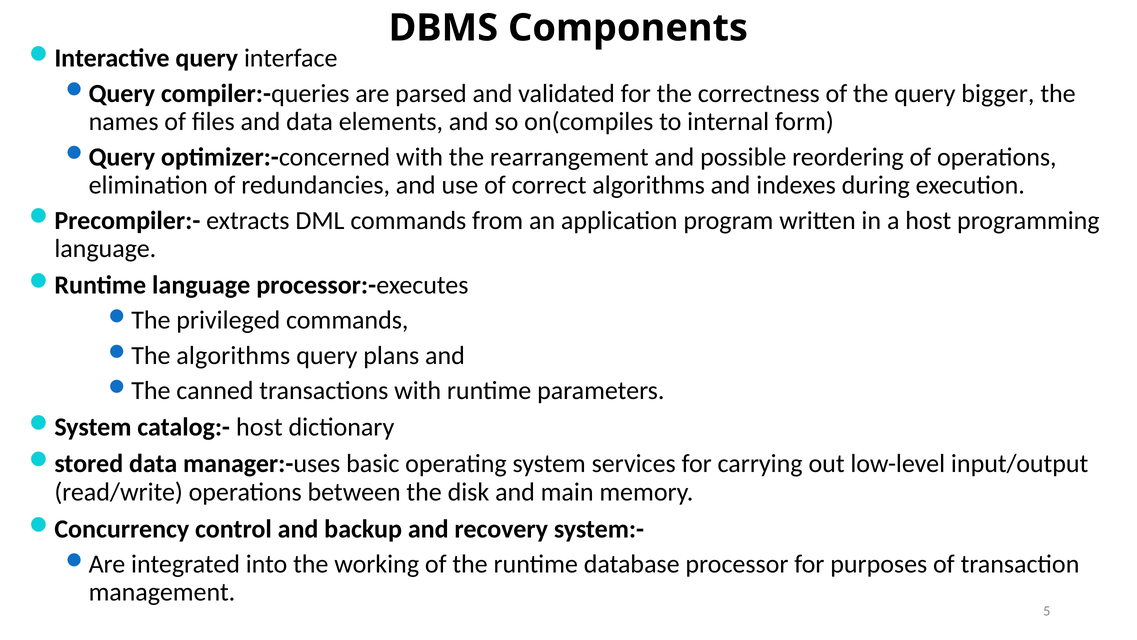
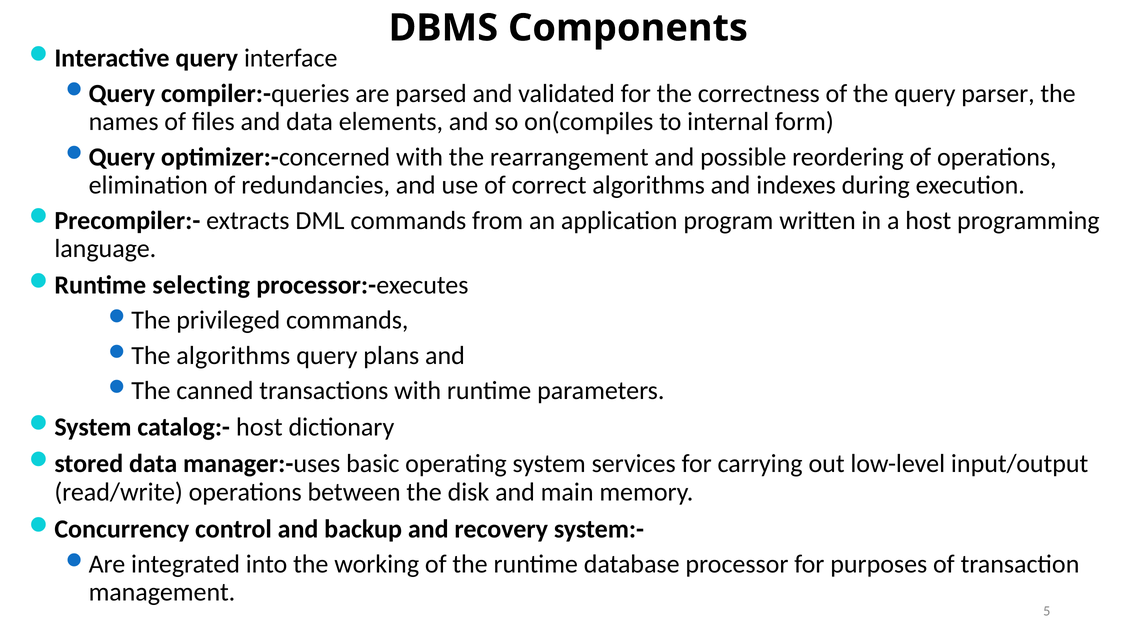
bigger: bigger -> parser (998, 93)
language: language -> selecting (201, 285)
